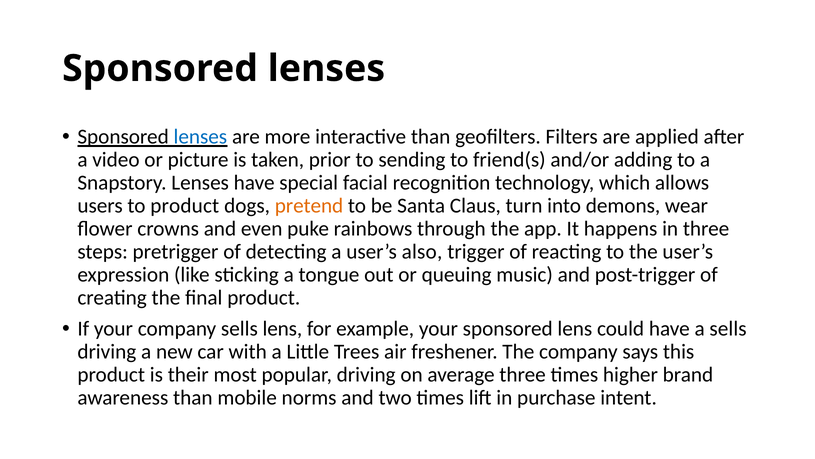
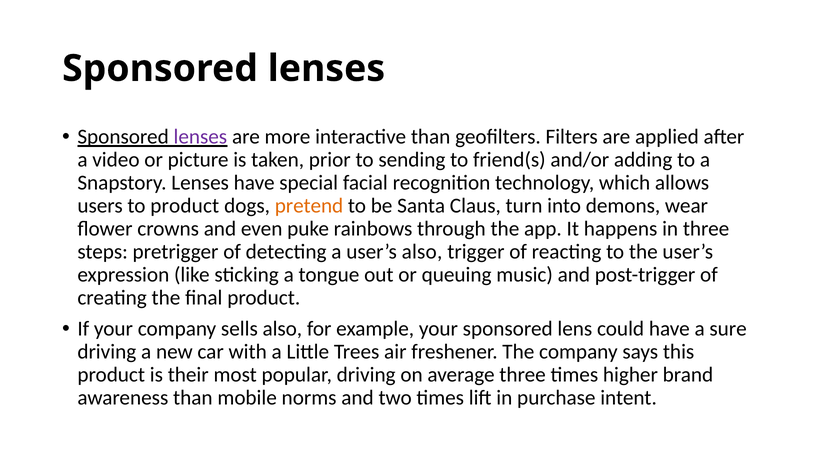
lenses colour: blue -> purple (200, 137)
sells lens: lens -> also (282, 329)
a sells: sells -> sure (728, 329)
